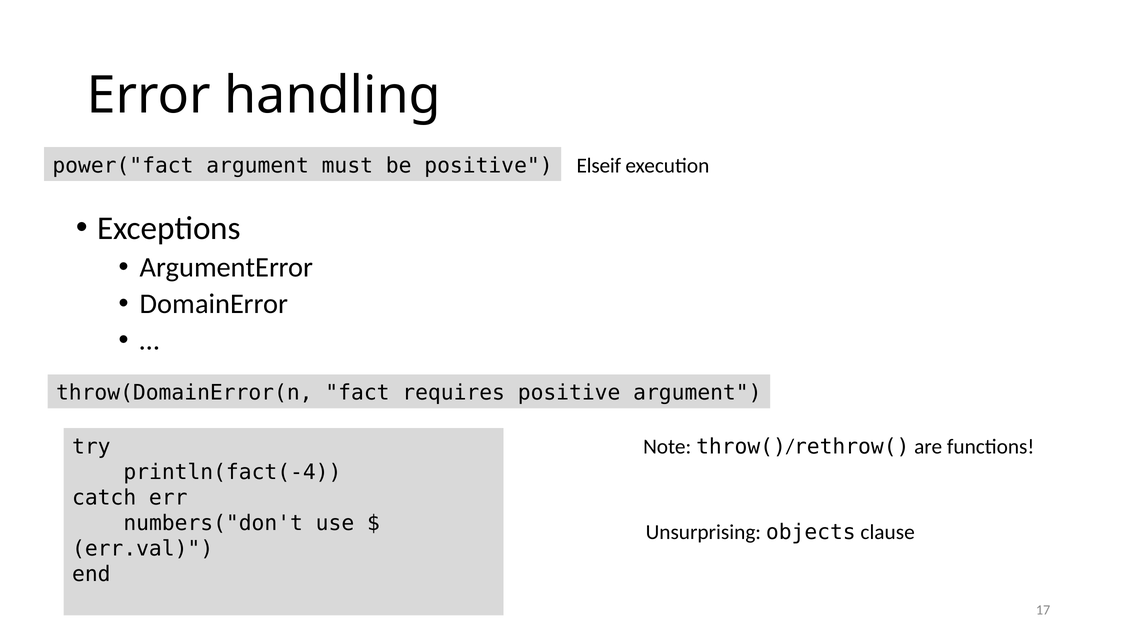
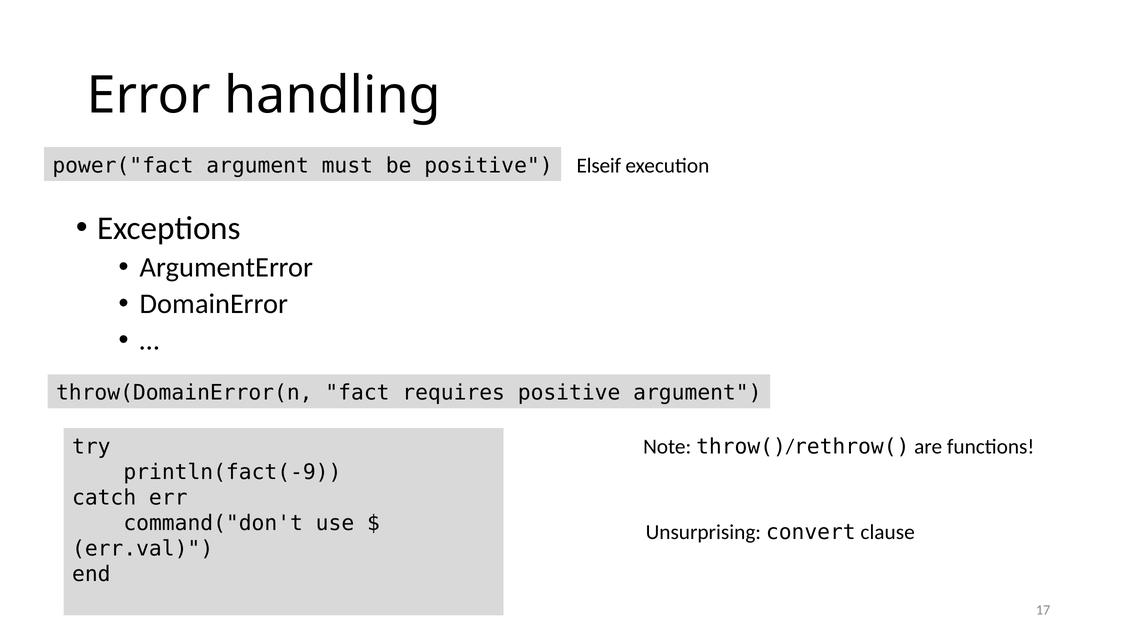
println(fact(-4: println(fact(-4 -> println(fact(-9 (232, 472)
numbers("don't: numbers("don't -> command("don't (213, 524)
objects: objects -> convert (811, 533)
